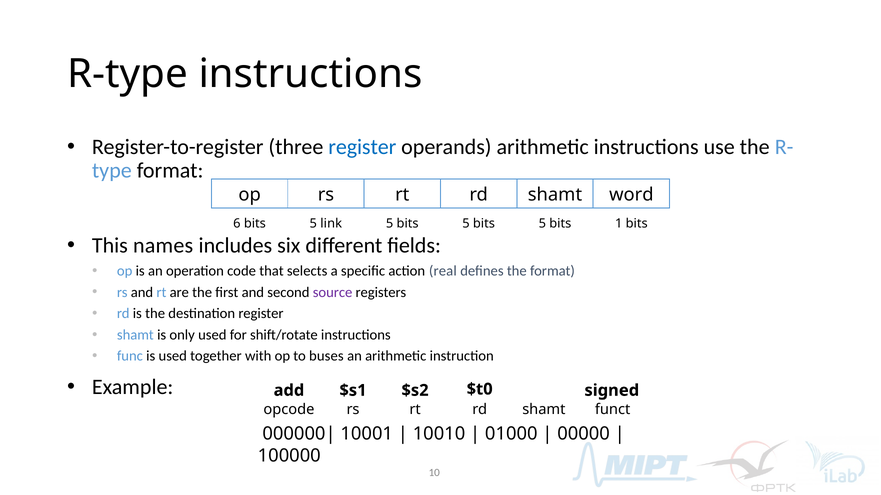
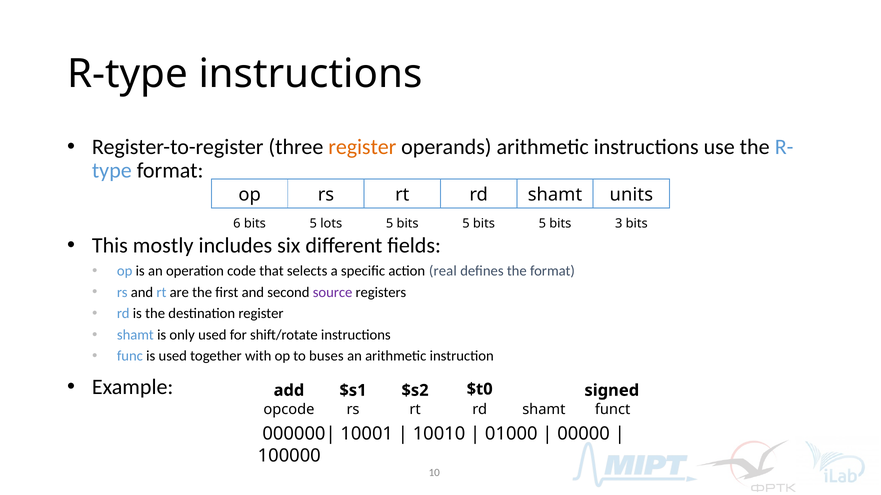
register colour: blue -> orange (362, 147)
word: word -> units (631, 195)
link: link -> lots (331, 224)
1: 1 -> 3 (619, 224)
names: names -> mostly (163, 246)
